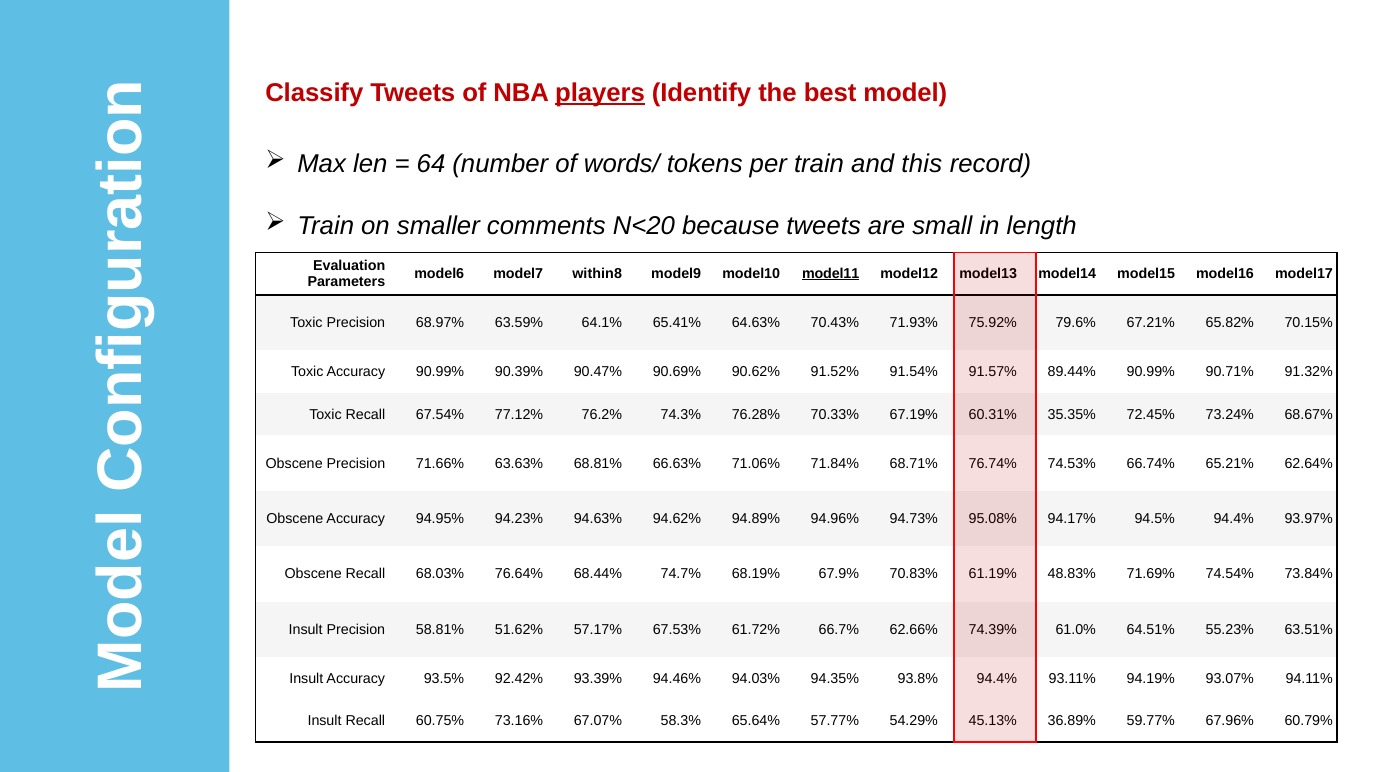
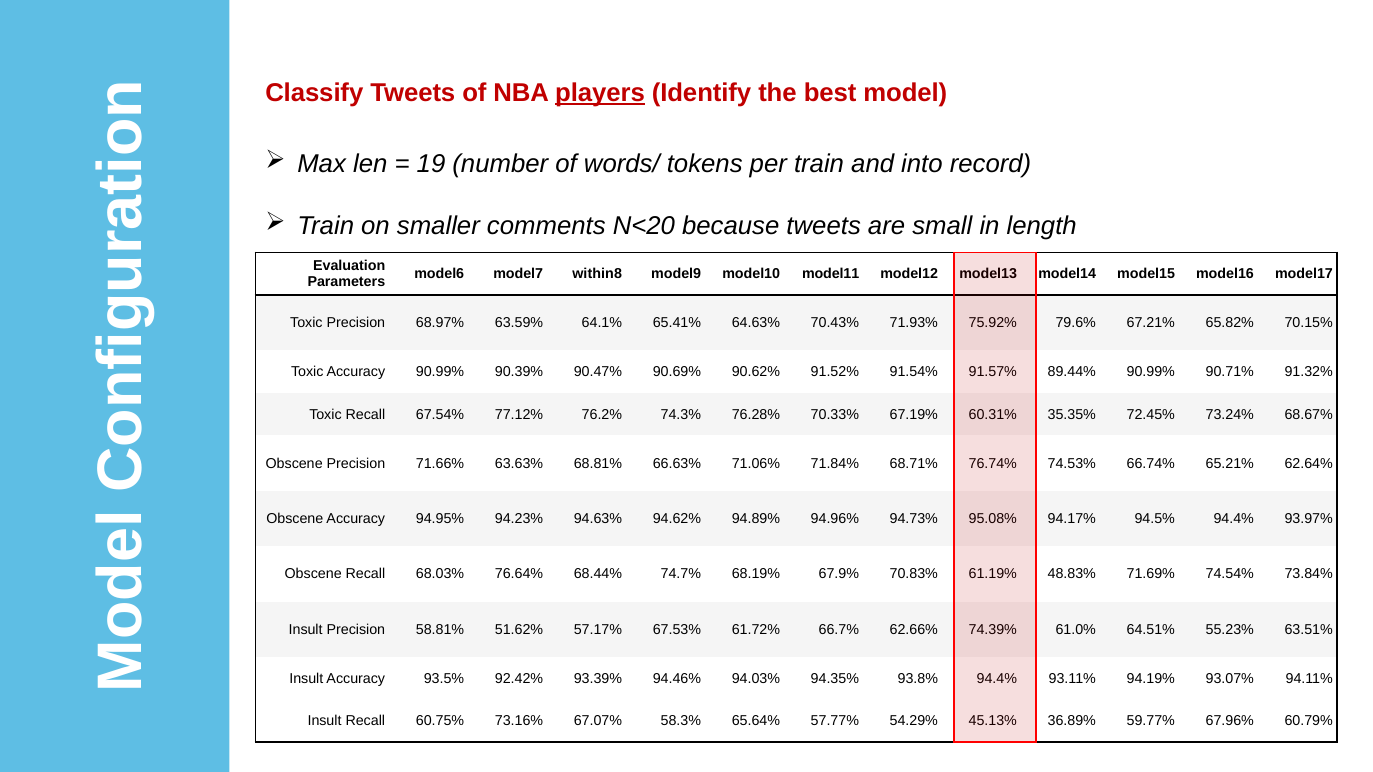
64: 64 -> 19 (431, 164)
this: this -> into (922, 164)
model11 underline: present -> none (831, 274)
